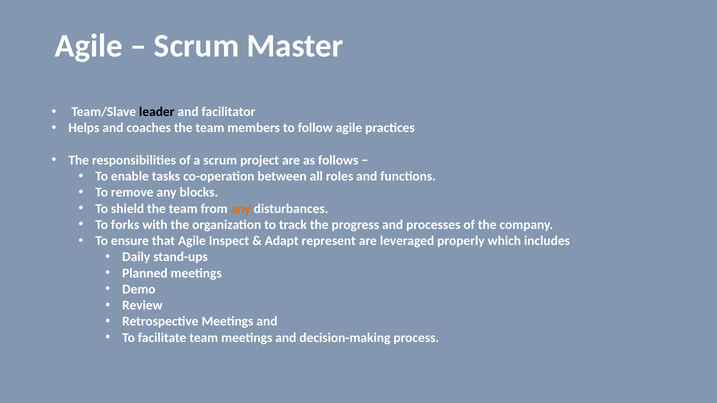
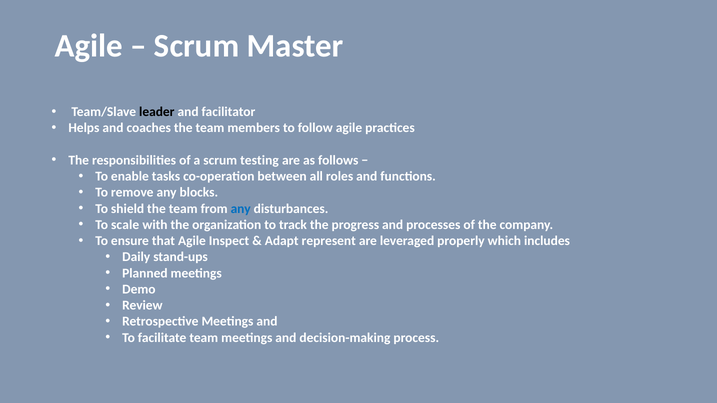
project: project -> testing (260, 160)
any colour: orange -> blue (241, 209)
forks: forks -> scale (125, 225)
